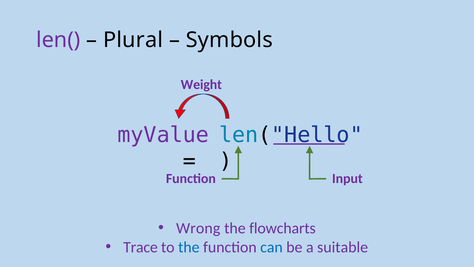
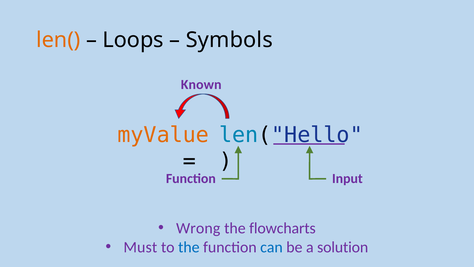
len( colour: purple -> orange (58, 40)
Plural: Plural -> Loops (133, 40)
Weight: Weight -> Known (201, 84)
myValue colour: purple -> orange (163, 135)
Trace: Trace -> Must (140, 247)
suitable: suitable -> solution (343, 247)
